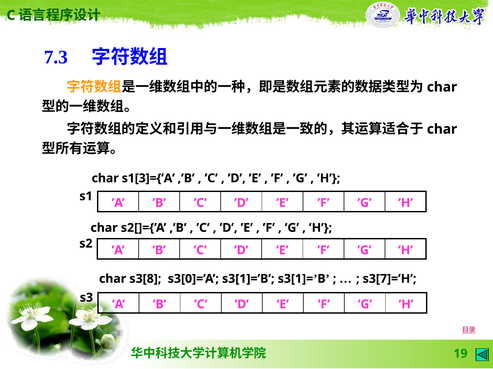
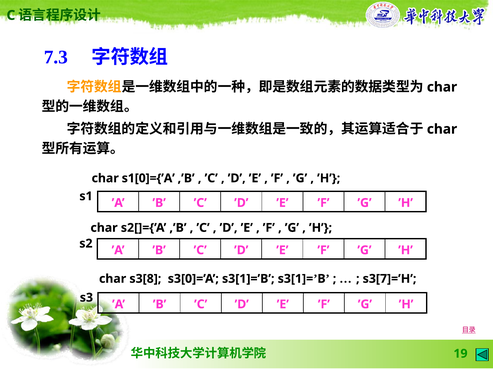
s1[3]={’A: s1[3]={’A -> s1[0]={’A (148, 179)
